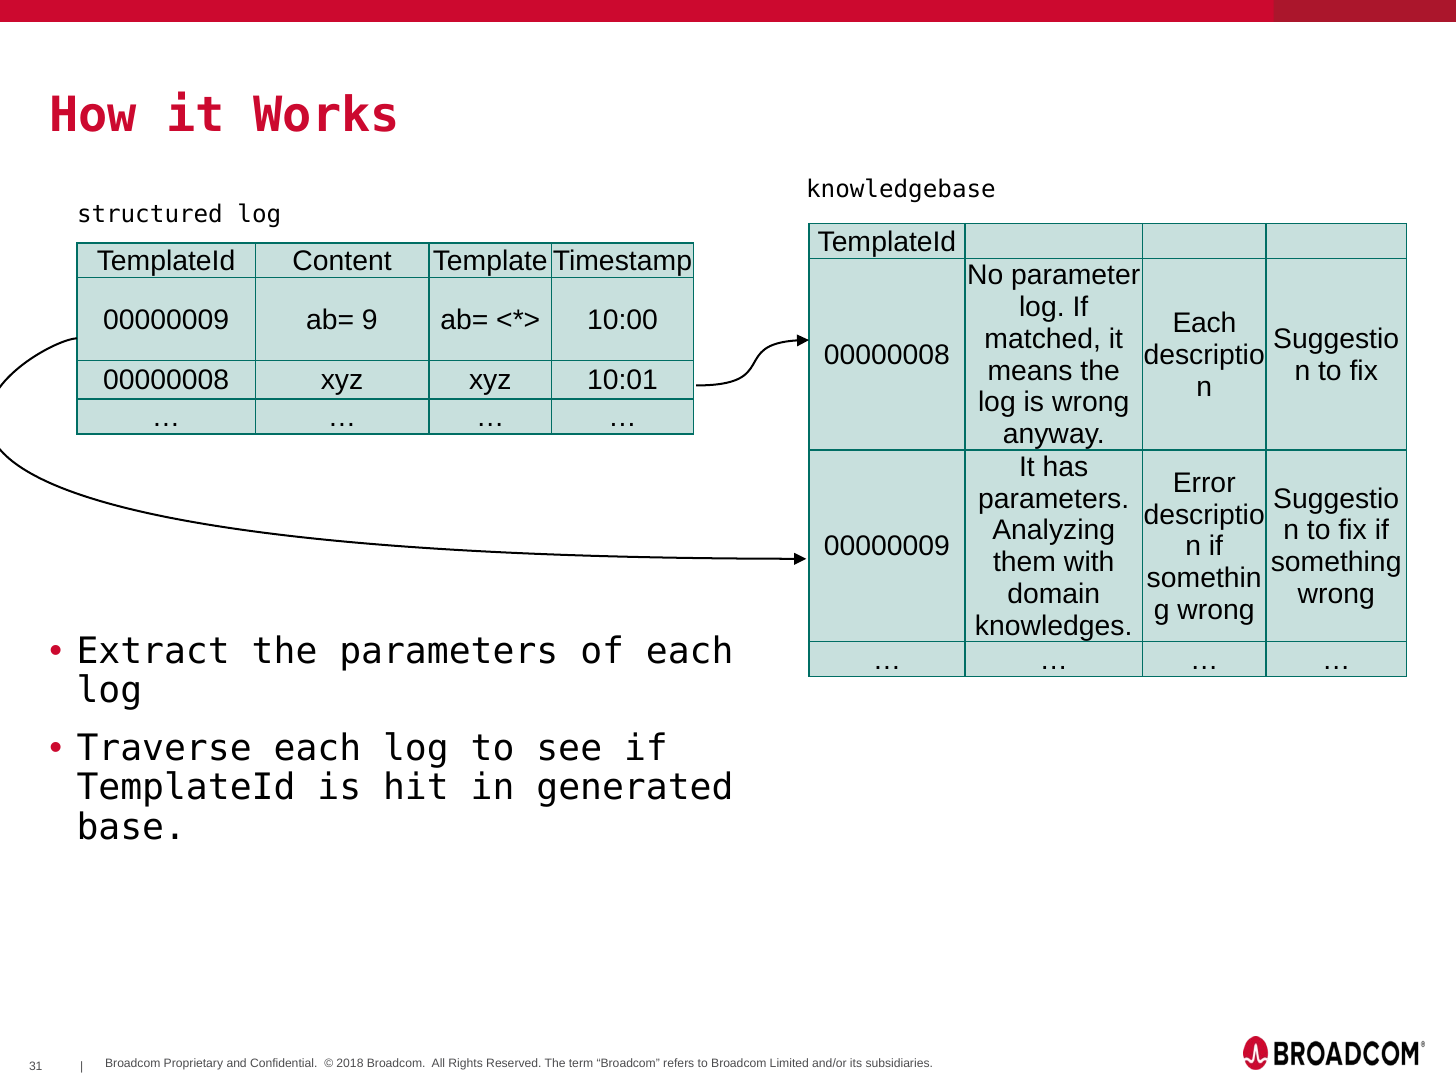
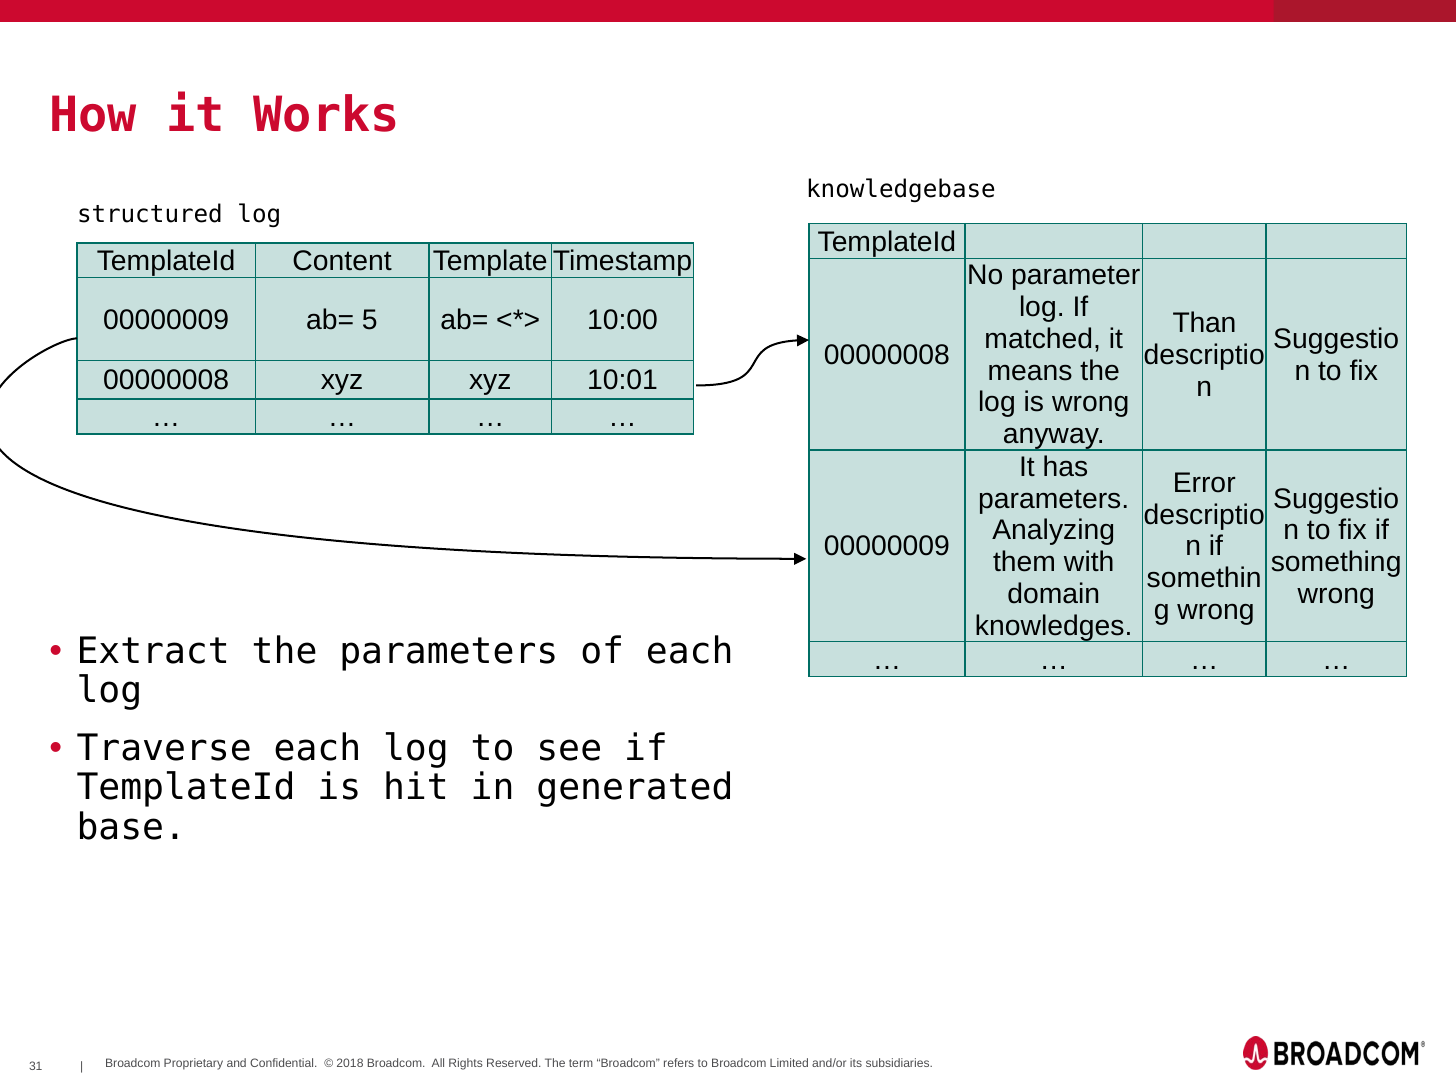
9: 9 -> 5 (370, 320)
Each: Each -> Than (1204, 323)
